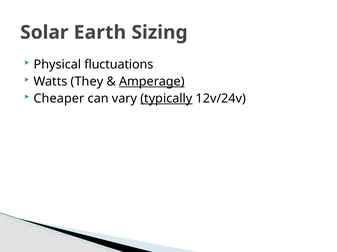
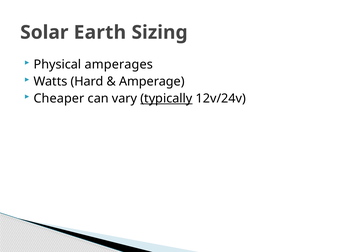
fluctuations: fluctuations -> amperages (119, 65)
They: They -> Hard (87, 82)
Amperage underline: present -> none (152, 82)
